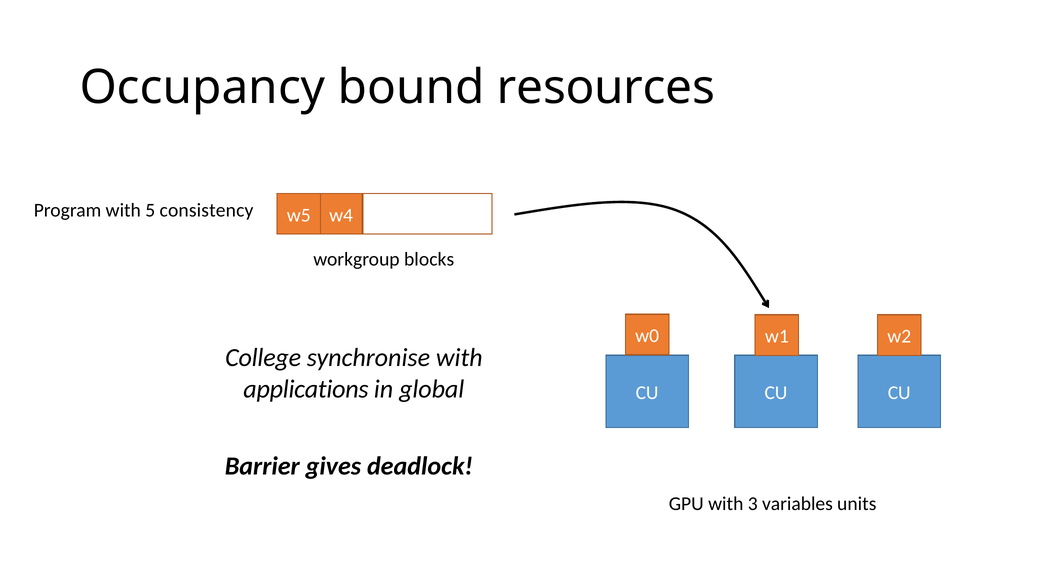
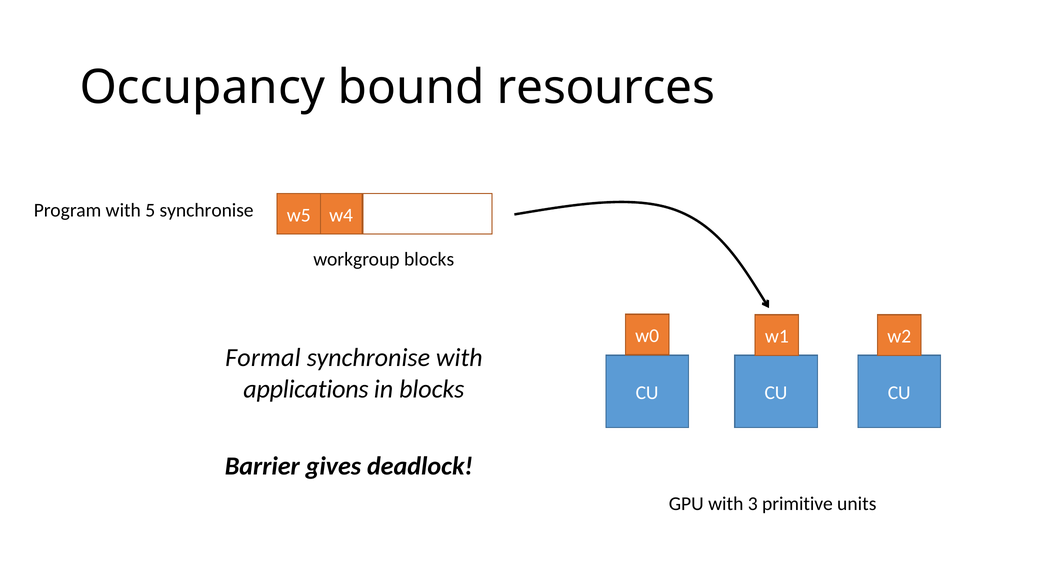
5 consistency: consistency -> synchronise (207, 211)
College: College -> Formal (263, 358)
in global: global -> blocks (432, 389)
variables: variables -> primitive (797, 505)
